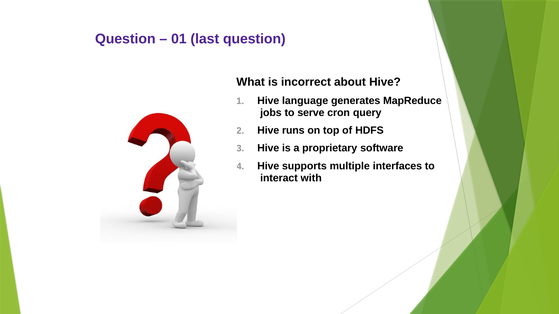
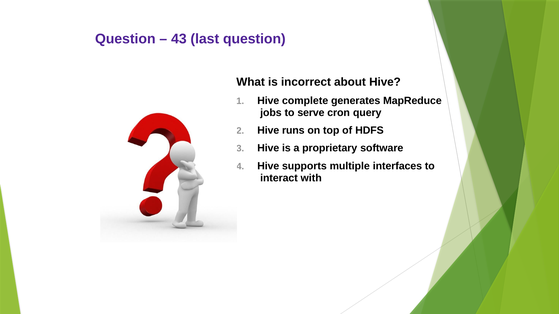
01: 01 -> 43 (179, 39)
language: language -> complete (305, 101)
